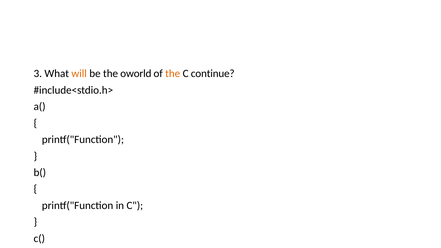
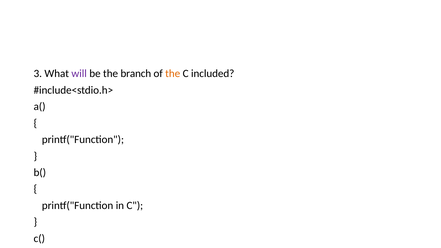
will colour: orange -> purple (79, 74)
oworld: oworld -> branch (136, 74)
continue: continue -> included (213, 74)
